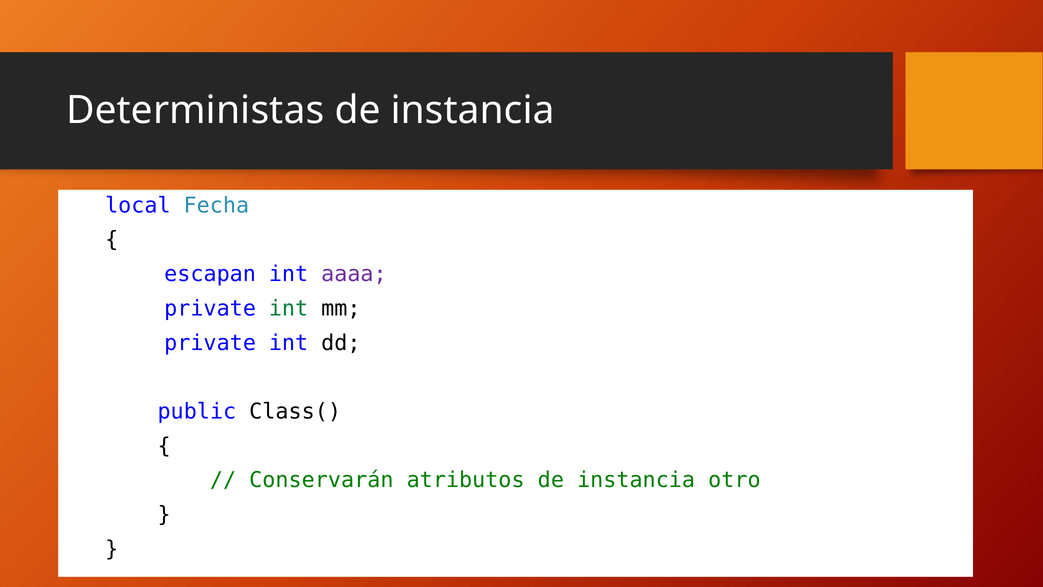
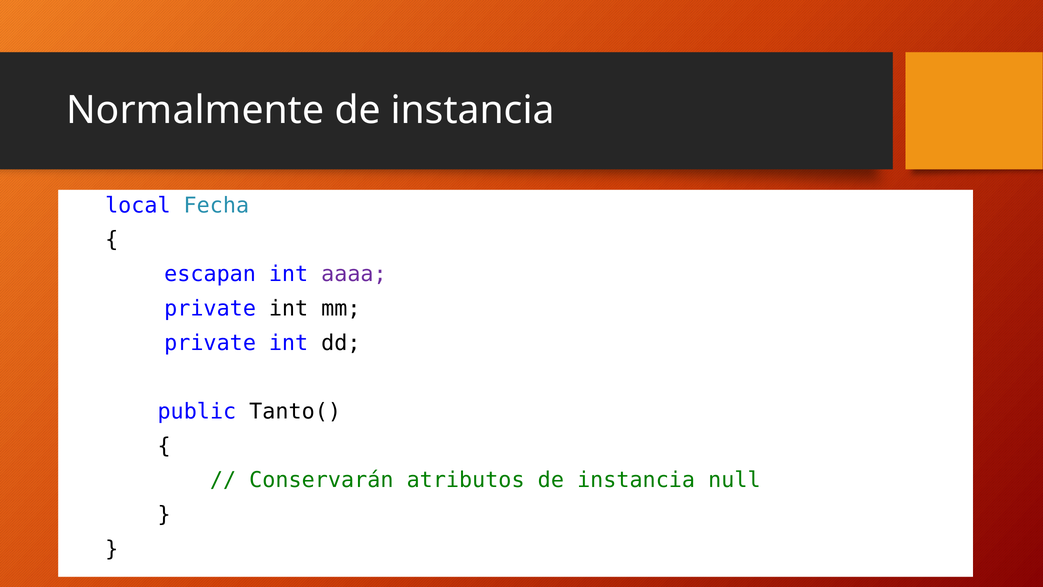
Deterministas: Deterministas -> Normalmente (195, 110)
int colour: green -> black (289, 308)
Class(: Class( -> Tanto( (295, 411)
otro: otro -> null (734, 480)
